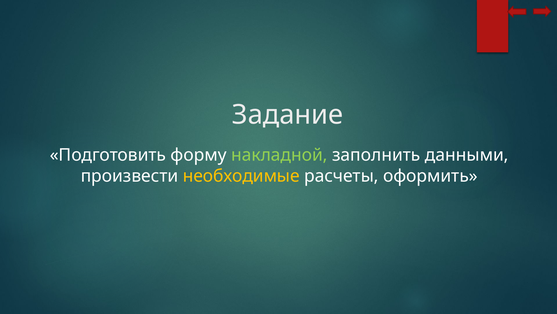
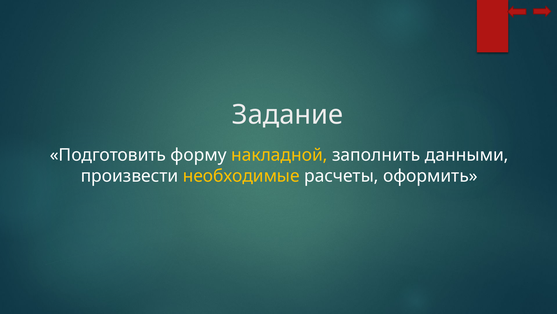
накладной colour: light green -> yellow (279, 155)
